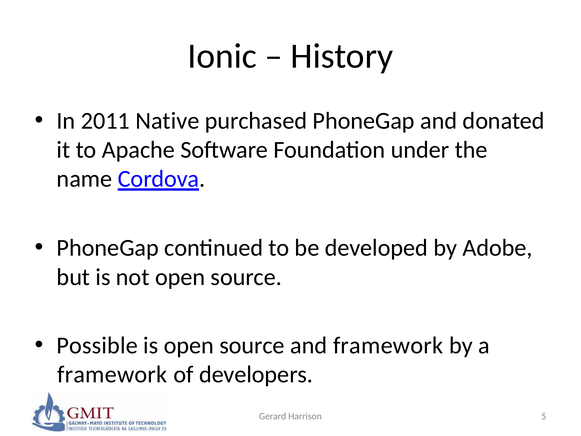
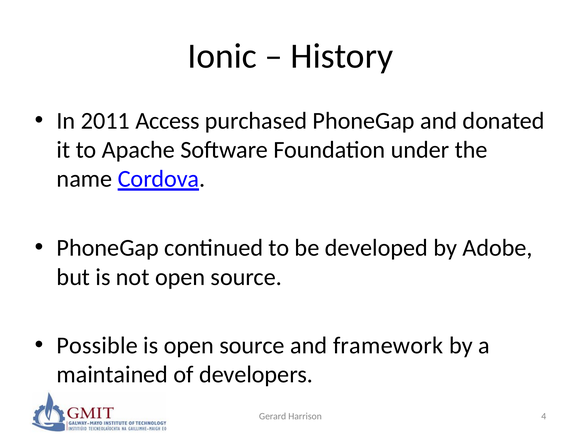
Native: Native -> Access (168, 121)
framework: framework -> maintained (112, 374)
5: 5 -> 4 (544, 416)
